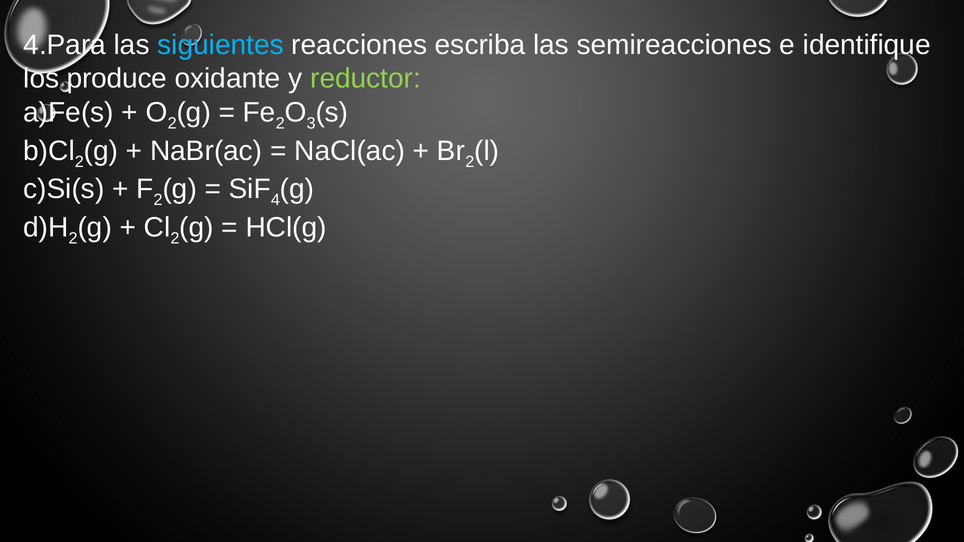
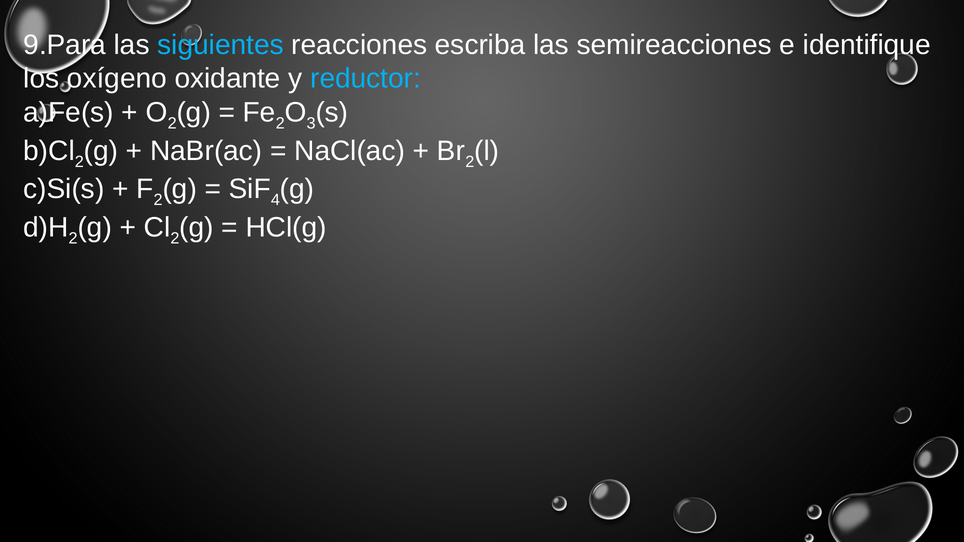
4.Para: 4.Para -> 9.Para (65, 45)
produce: produce -> oxígeno (117, 79)
reductor colour: light green -> light blue (366, 79)
